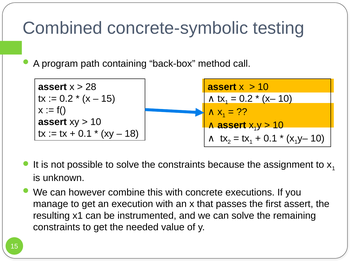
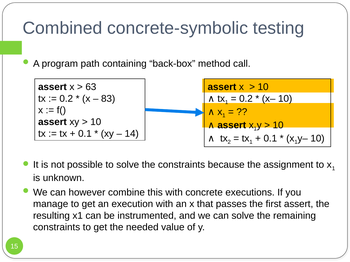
28: 28 -> 63 (91, 87)
15: 15 -> 83 (108, 99)
18: 18 -> 14 (132, 134)
